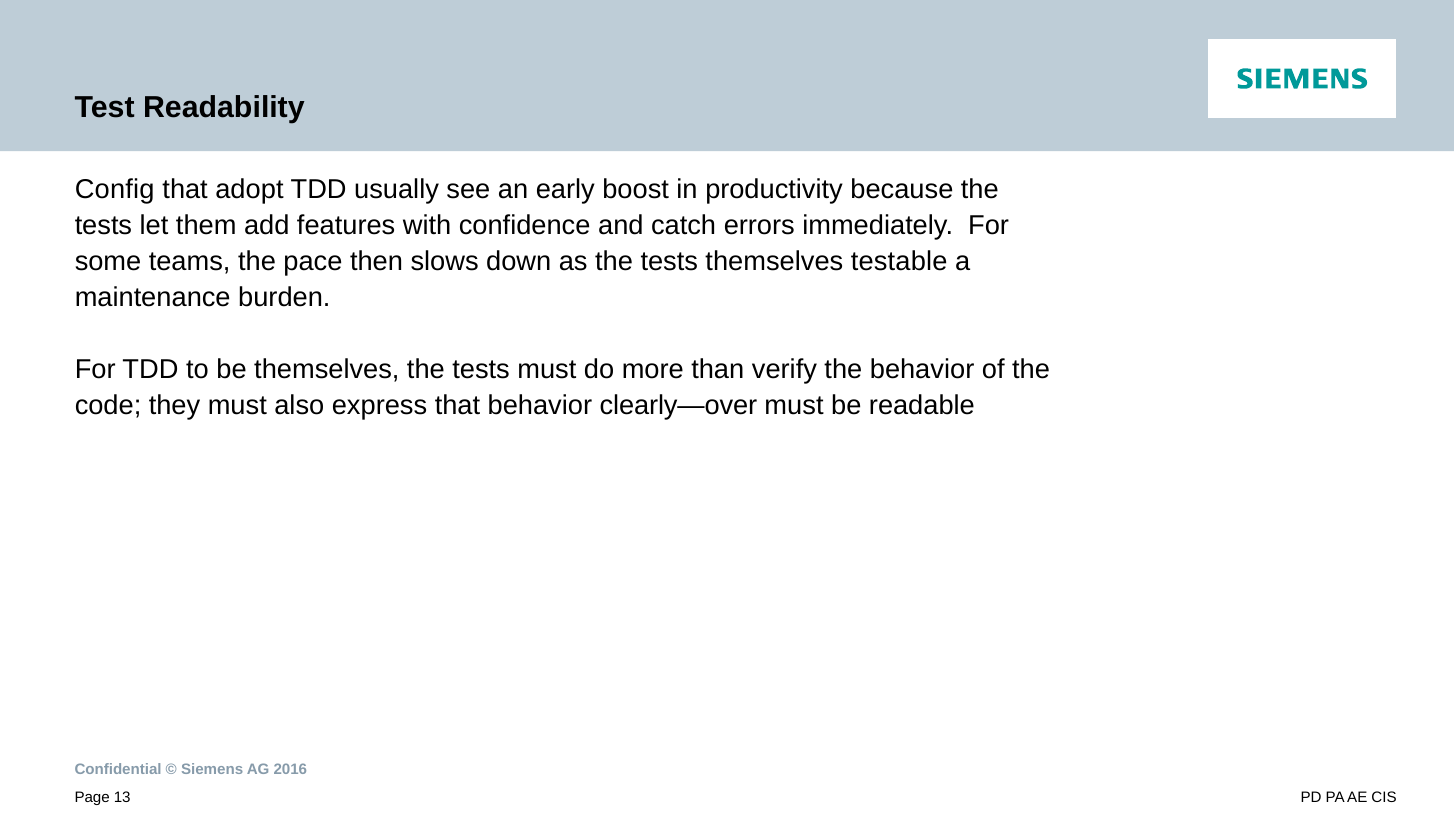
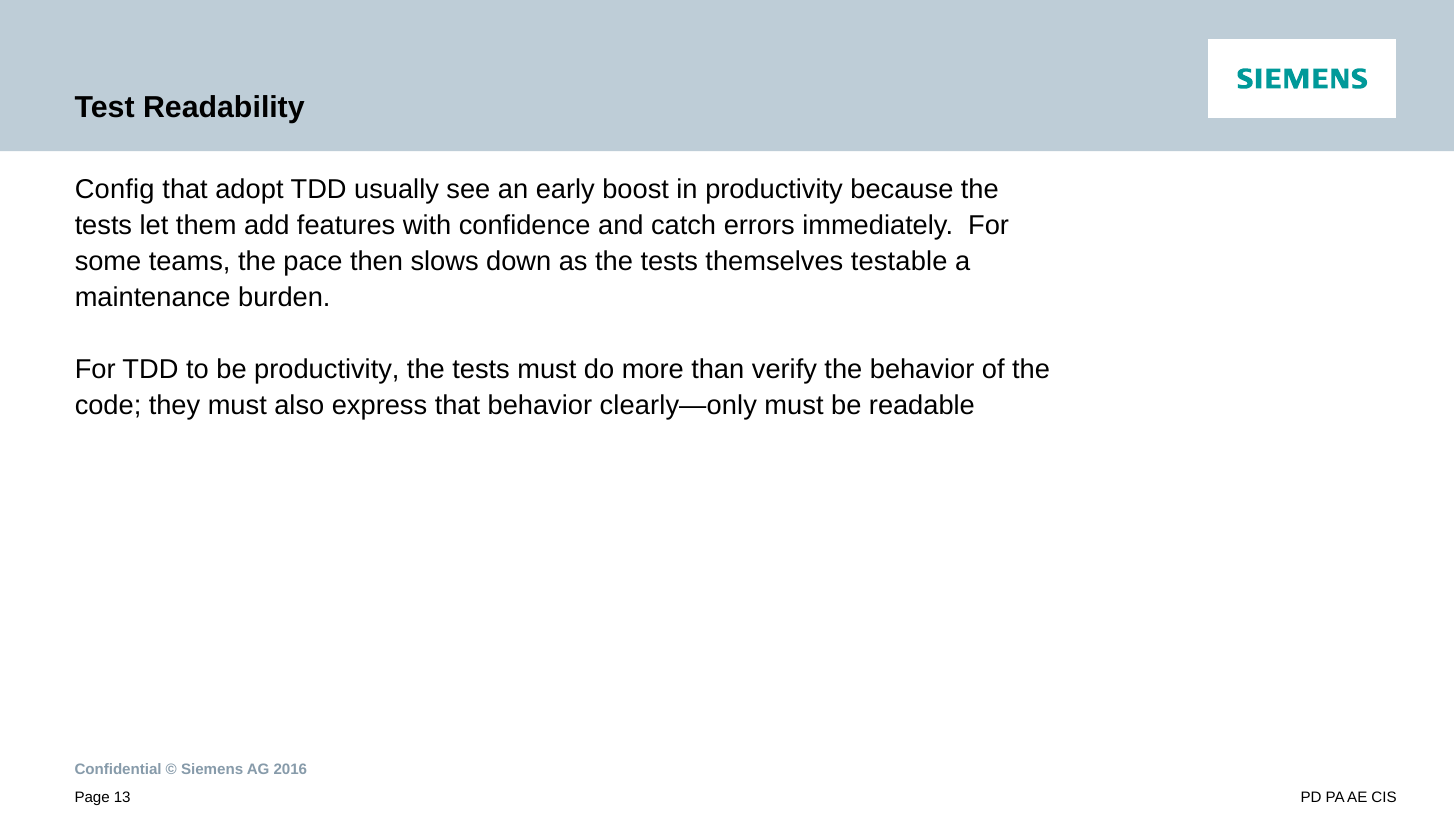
be themselves: themselves -> productivity (327, 370)
clearly—over: clearly—over -> clearly—only (678, 406)
